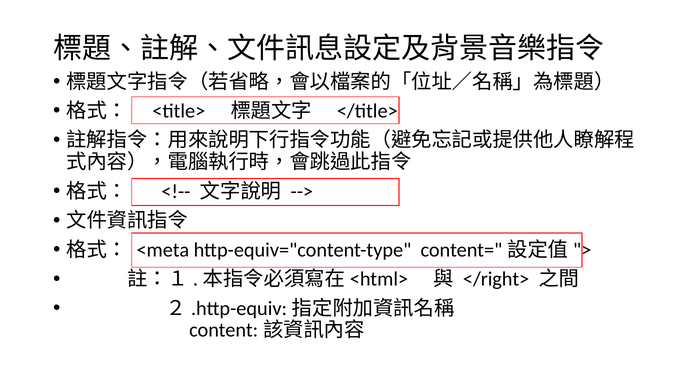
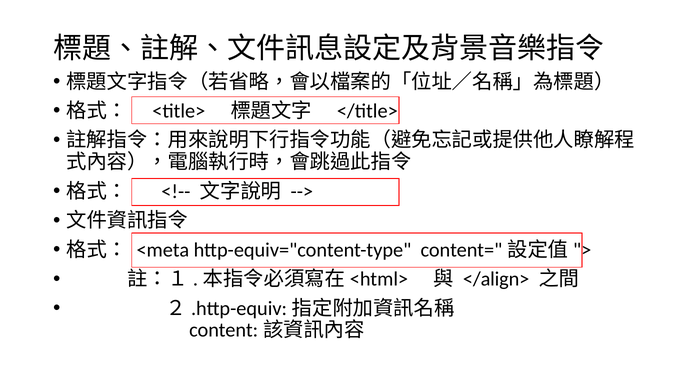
</right>: </right> -> </align> (496, 279)
